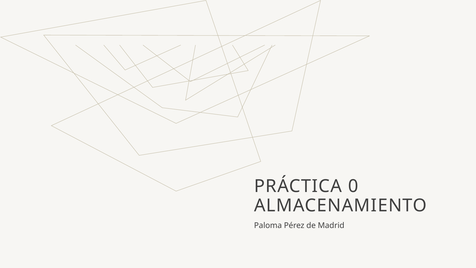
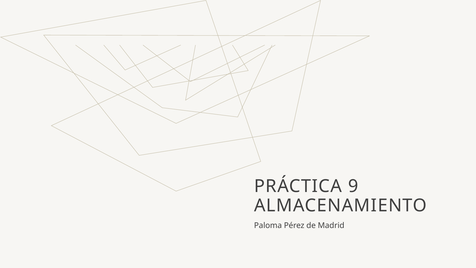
0: 0 -> 9 (353, 186)
